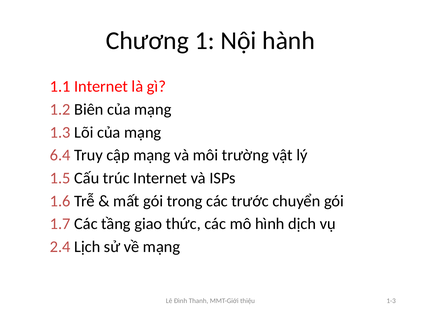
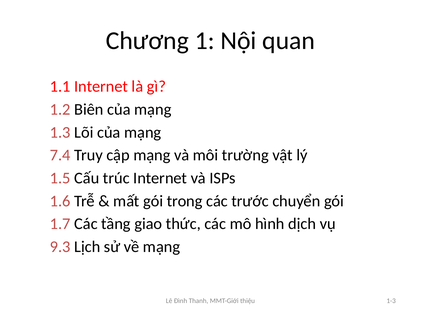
hành: hành -> quan (289, 41)
6.4: 6.4 -> 7.4 (60, 156)
2.4: 2.4 -> 9.3 (60, 247)
